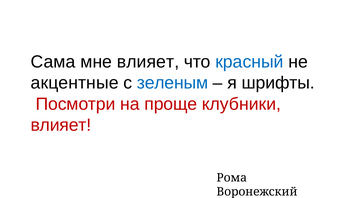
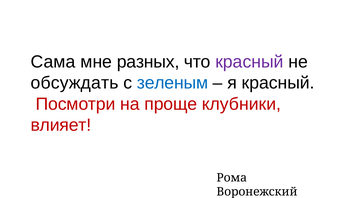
мне влияет: влияет -> разных (148, 62)
красный colour: blue -> purple (249, 62)
акцентные: акцентные -> обсуждать (75, 83)
я шрифты: шрифты -> красный (278, 83)
